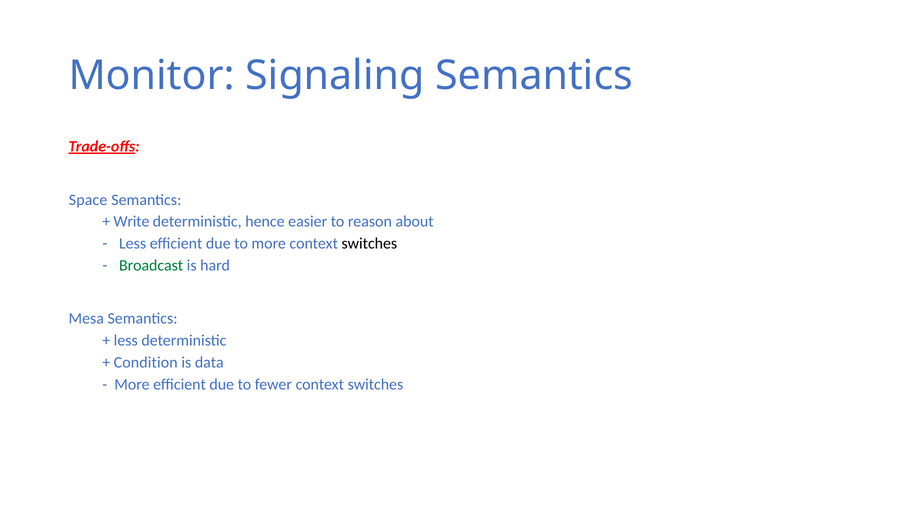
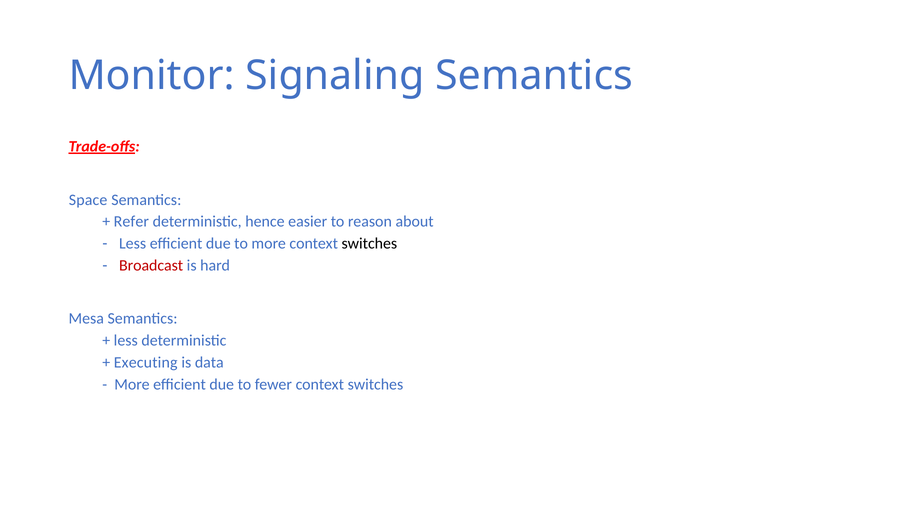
Write: Write -> Refer (131, 221)
Broadcast colour: green -> red (151, 265)
Condition: Condition -> Executing (146, 362)
